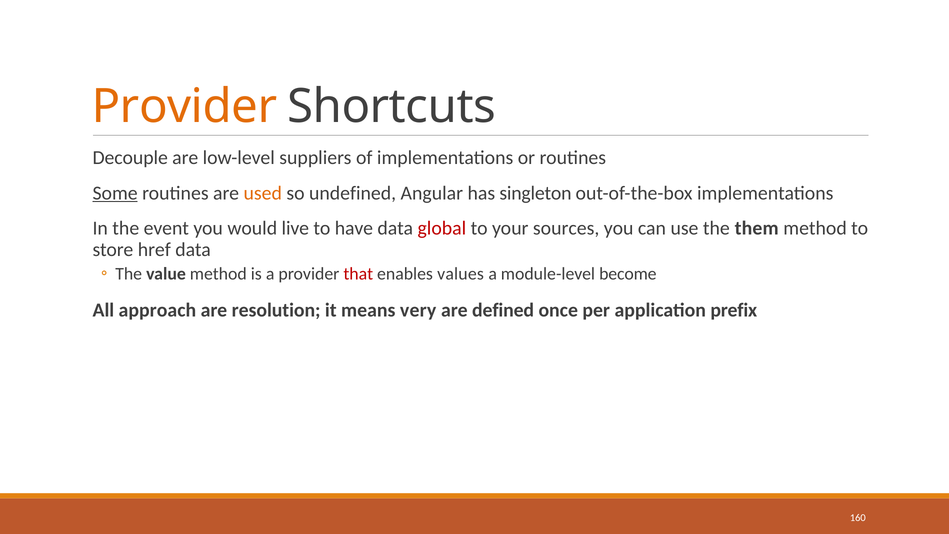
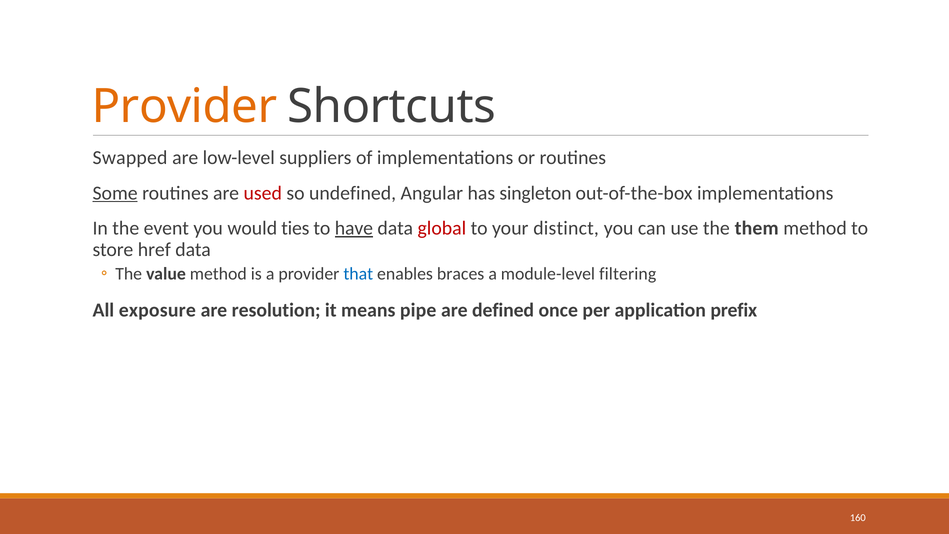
Decouple: Decouple -> Swapped (130, 158)
used colour: orange -> red (263, 193)
live: live -> ties (295, 228)
have underline: none -> present (354, 228)
sources: sources -> distinct (566, 228)
that colour: red -> blue (358, 274)
values: values -> braces (461, 274)
become: become -> filtering (628, 274)
approach: approach -> exposure (157, 310)
very: very -> pipe (418, 310)
